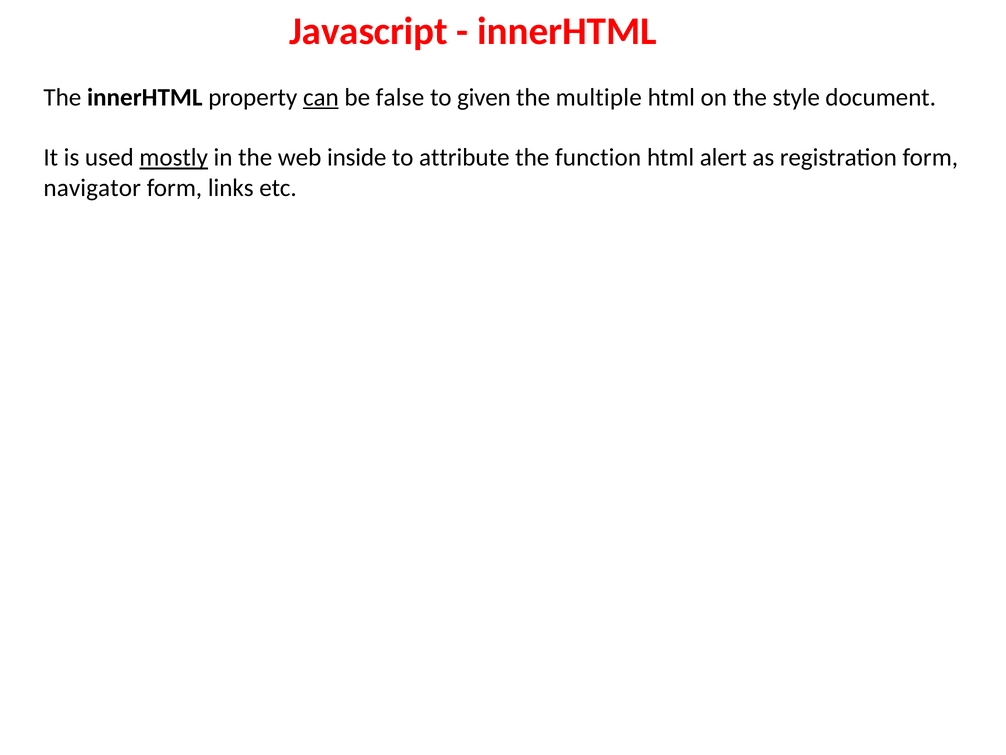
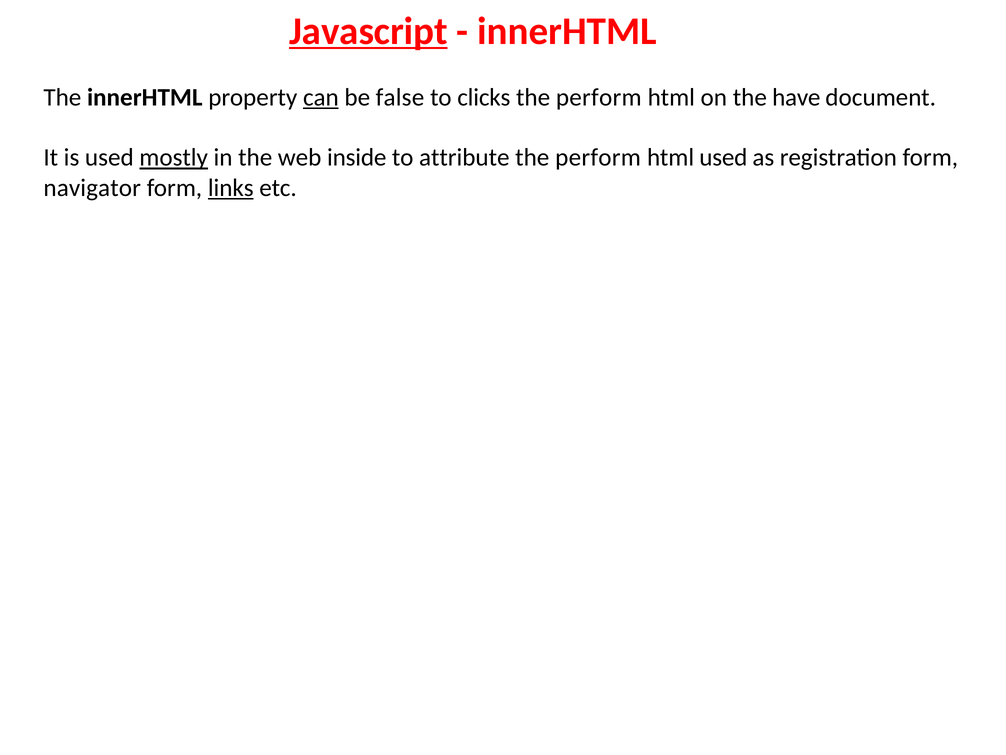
Javascript underline: none -> present (368, 31)
given: given -> clicks (484, 97)
multiple: multiple -> perform (599, 97)
style: style -> have (796, 97)
function: function -> perform (598, 158)
html alert: alert -> used (723, 158)
links underline: none -> present (231, 188)
